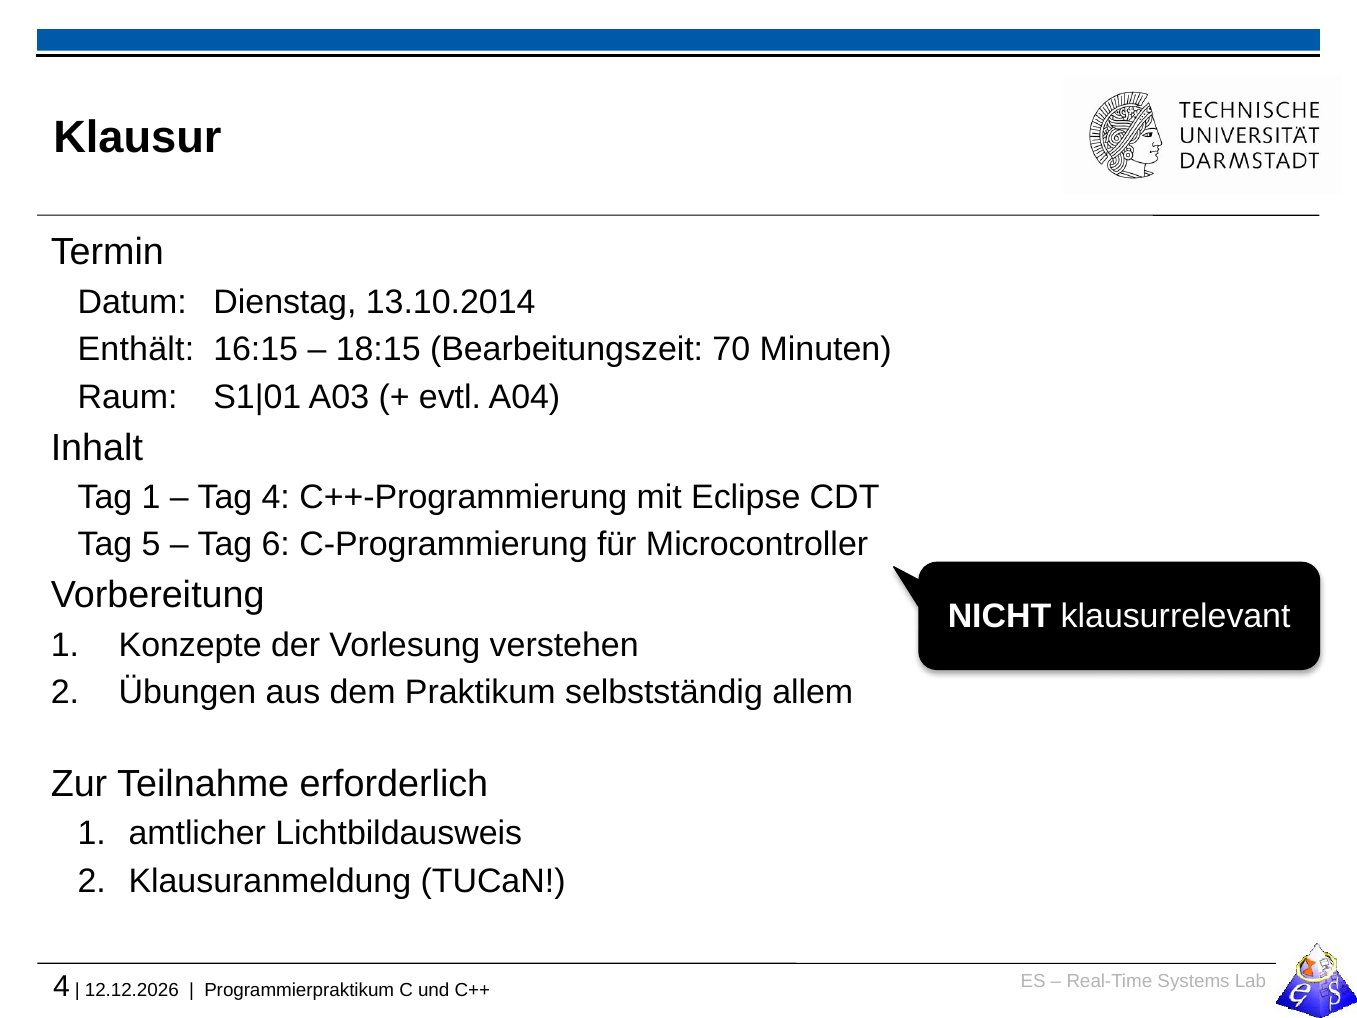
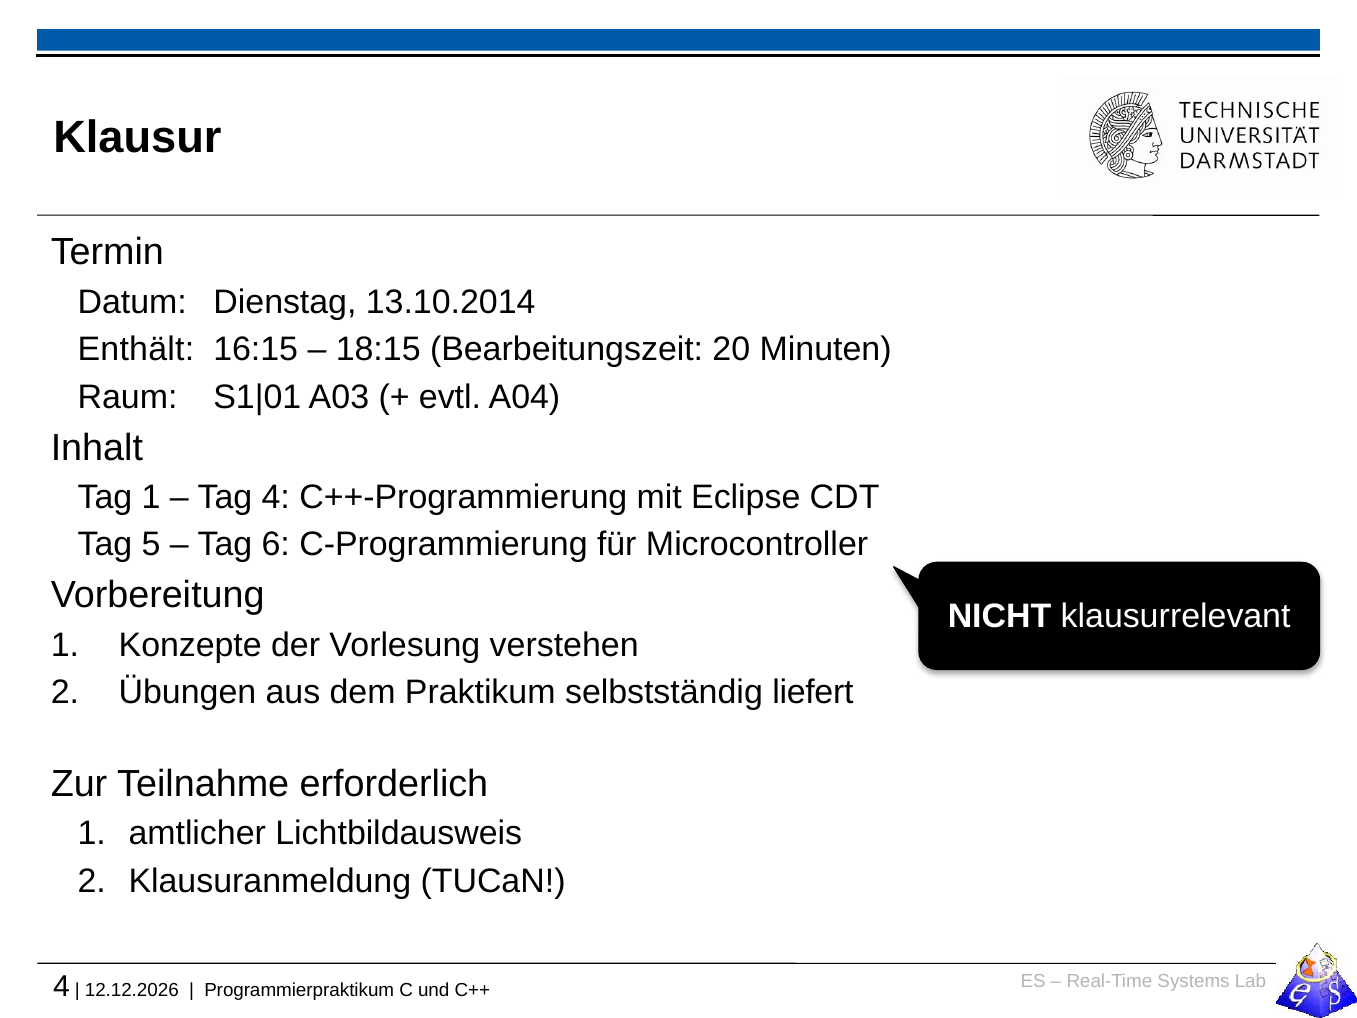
70: 70 -> 20 (731, 349)
allem: allem -> liefert (813, 692)
